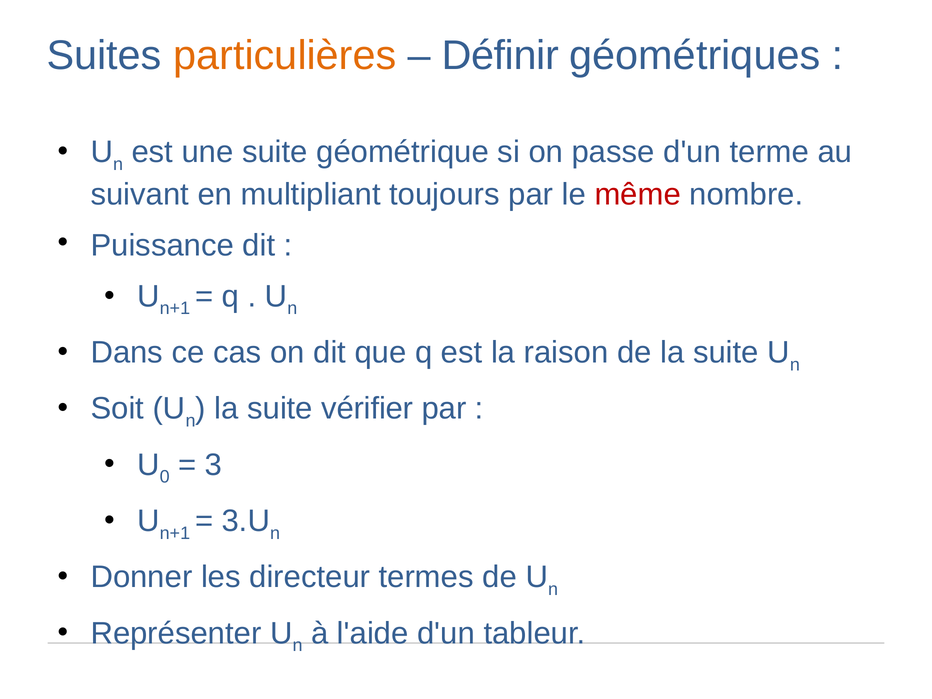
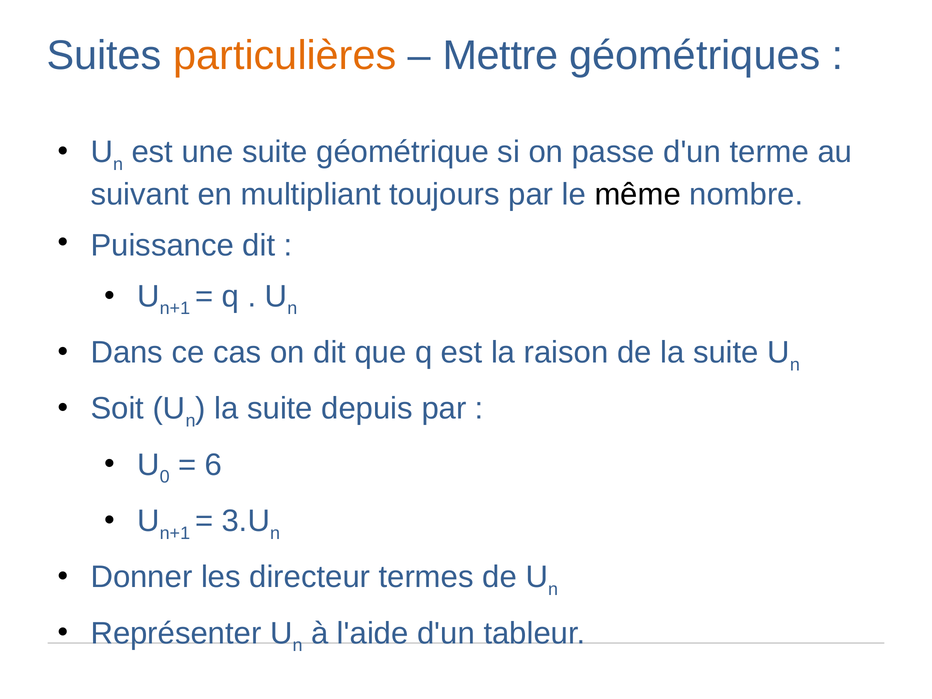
Définir: Définir -> Mettre (500, 56)
même colour: red -> black (638, 194)
vérifier: vérifier -> depuis (367, 409)
3: 3 -> 6 (213, 465)
